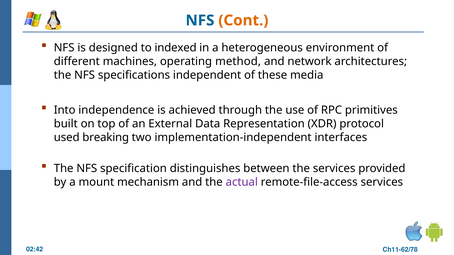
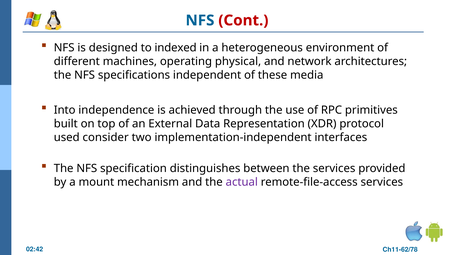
Cont colour: orange -> red (243, 20)
method: method -> physical (238, 61)
breaking: breaking -> consider (106, 137)
